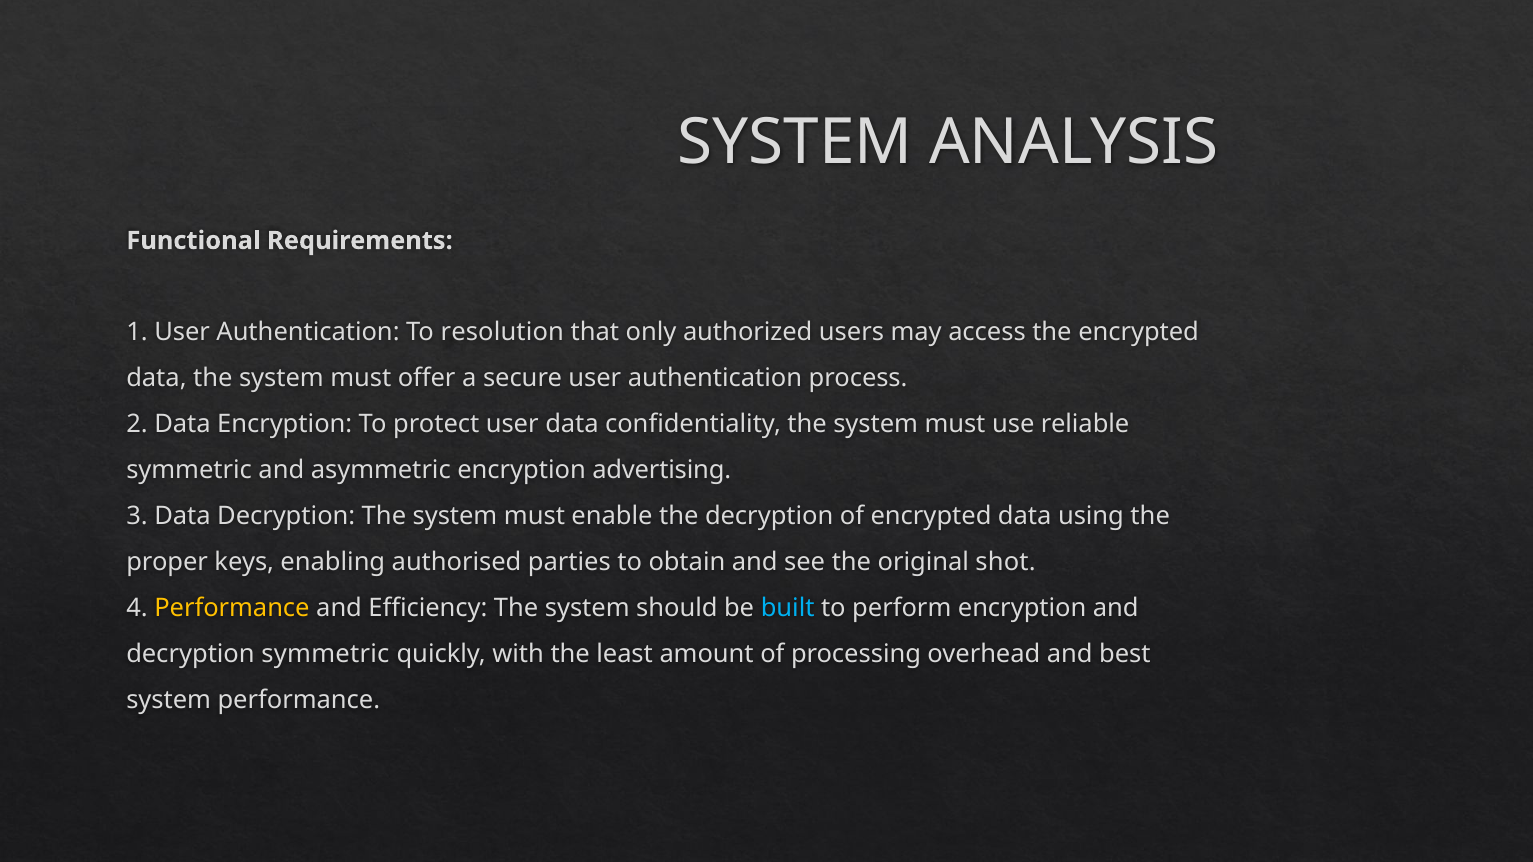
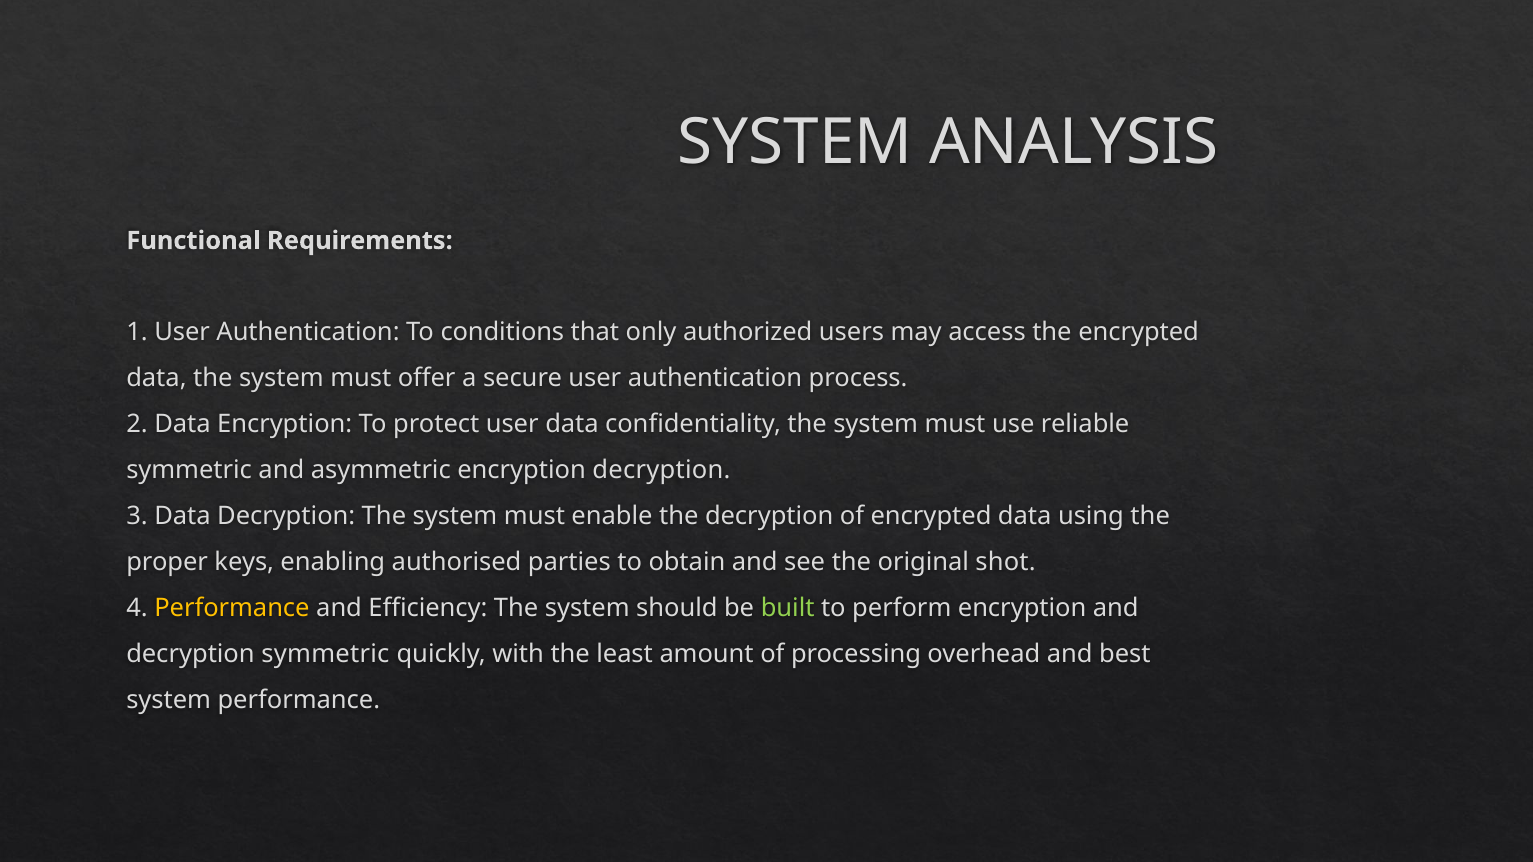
resolution: resolution -> conditions (502, 333)
encryption advertising: advertising -> decryption (661, 471)
built colour: light blue -> light green (788, 609)
